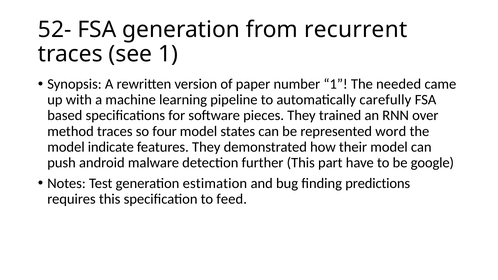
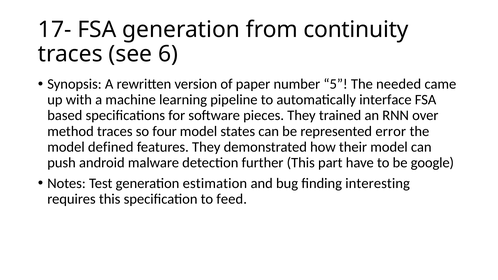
52-: 52- -> 17- (55, 30)
recurrent: recurrent -> continuity (356, 30)
see 1: 1 -> 6 (168, 54)
number 1: 1 -> 5 (336, 84)
carefully: carefully -> interface (385, 100)
word: word -> error (391, 131)
indicate: indicate -> defined (111, 147)
predictions: predictions -> interesting (378, 184)
